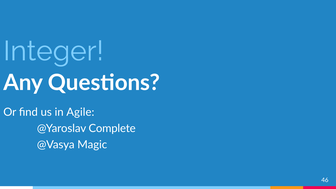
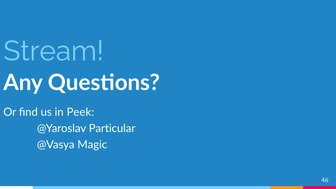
Integer: Integer -> Stream (54, 51)
Agile: Agile -> Peek (80, 112)
Complete: Complete -> Particular (112, 128)
